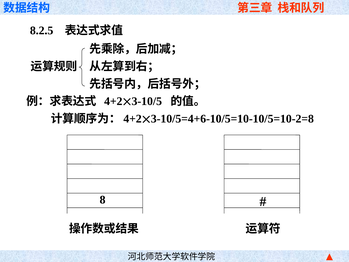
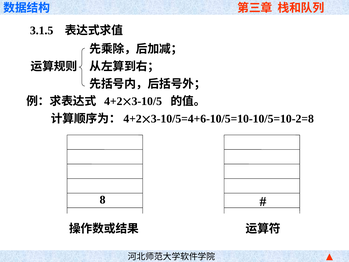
8.2.5: 8.2.5 -> 3.1.5 (42, 30)
